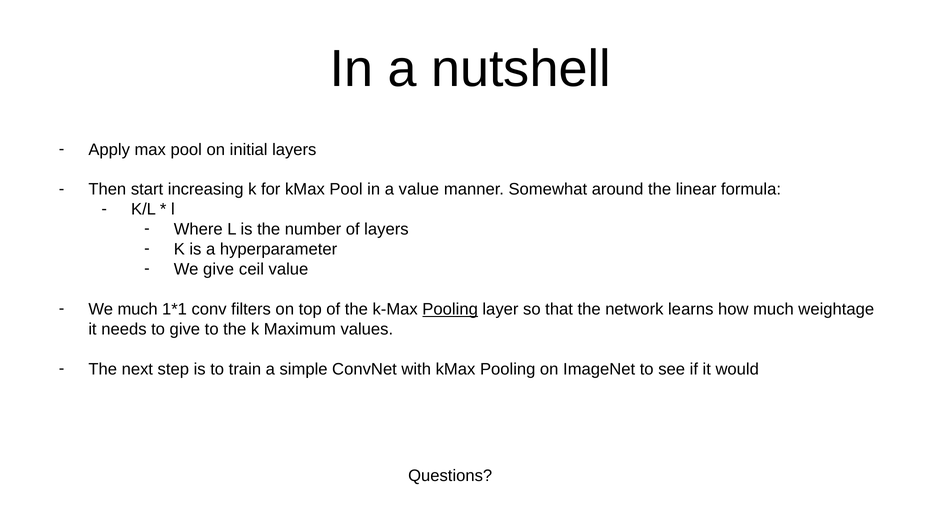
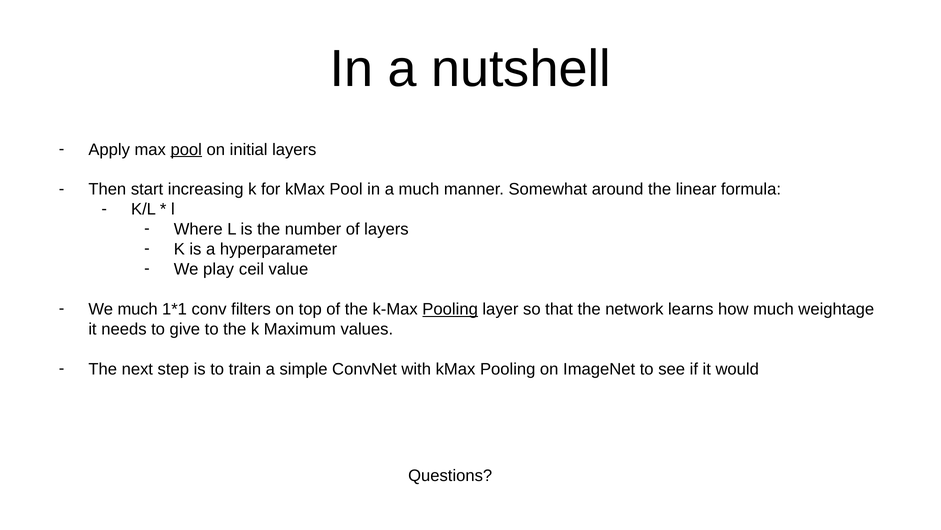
pool underline: none -> present (186, 149)
a value: value -> much (419, 189)
We give: give -> play (219, 269)
